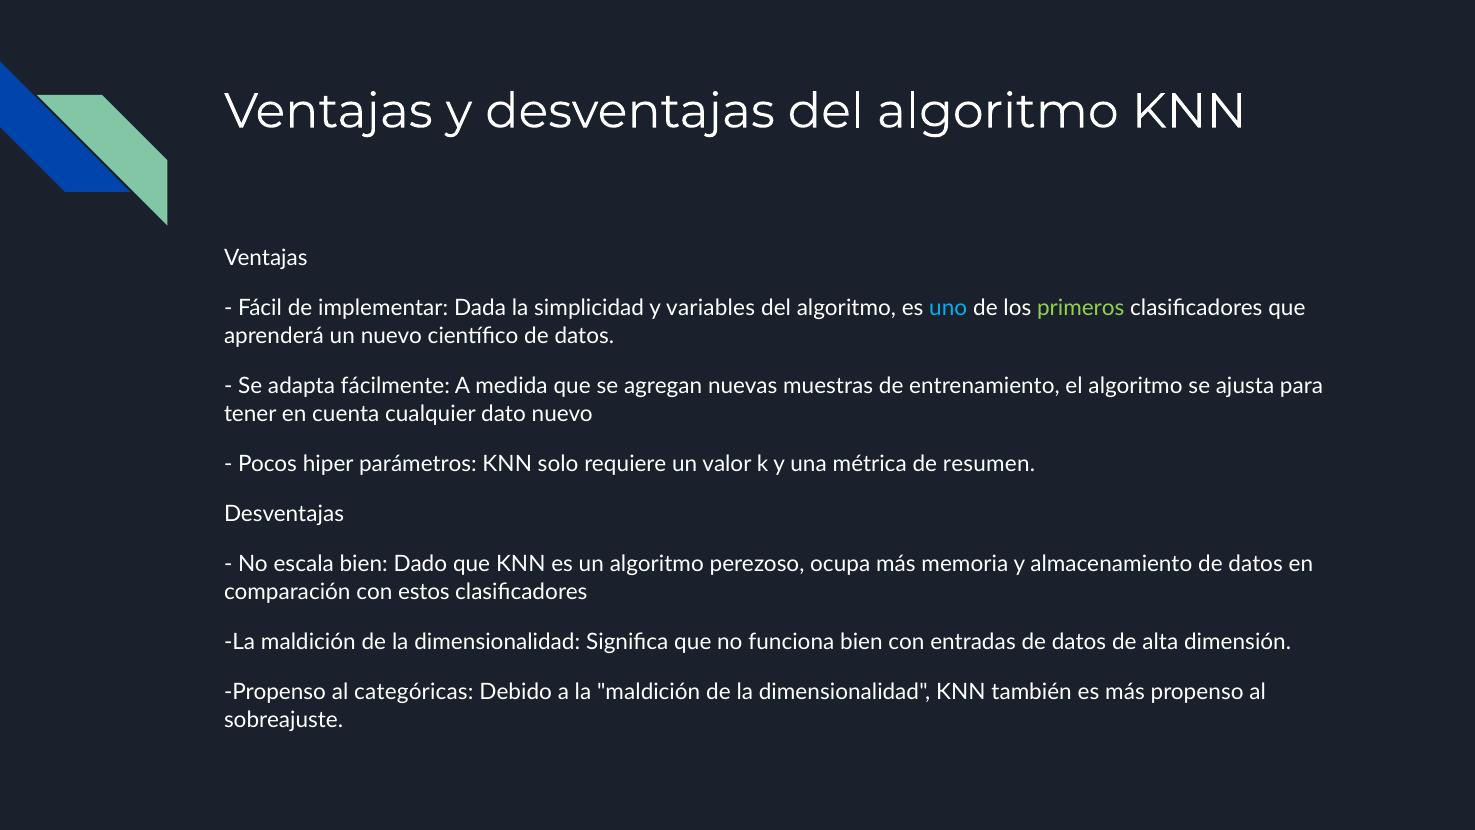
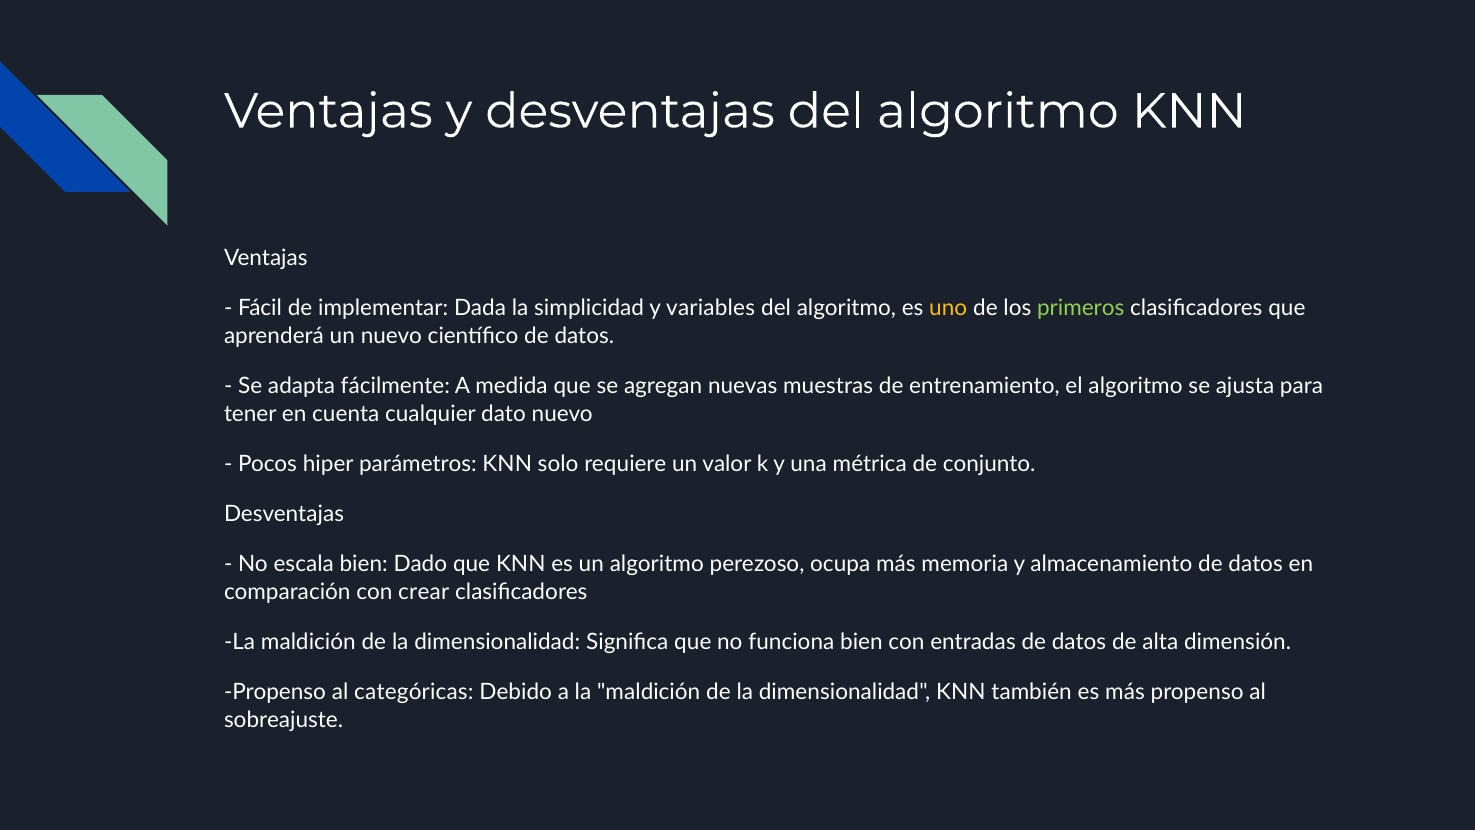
uno colour: light blue -> yellow (948, 308)
resumen: resumen -> conjunto (989, 464)
estos: estos -> crear (424, 592)
